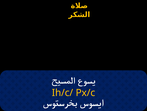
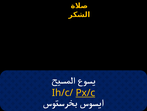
Px/c underline: none -> present (85, 92)
